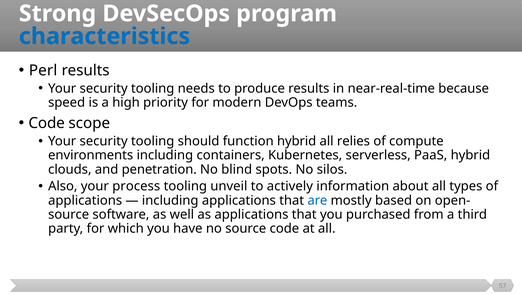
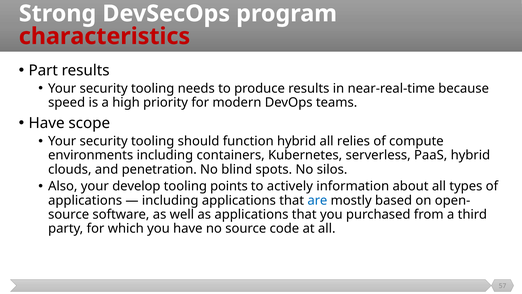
characteristics colour: blue -> red (104, 36)
Perl: Perl -> Part (43, 70)
Code: Code -> Have (47, 123)
process: process -> develop (136, 186)
unveil: unveil -> points (229, 186)
